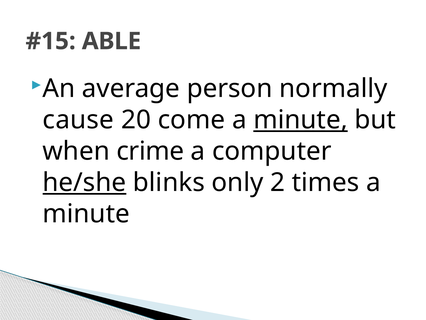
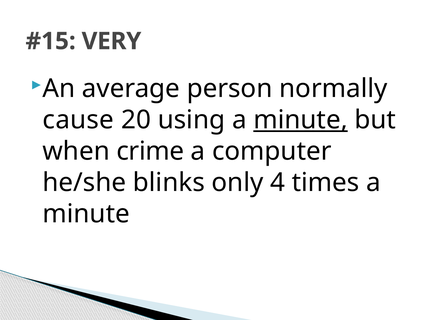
ABLE: ABLE -> VERY (112, 41)
come: come -> using (191, 120)
he/she underline: present -> none (84, 182)
2: 2 -> 4 (278, 182)
